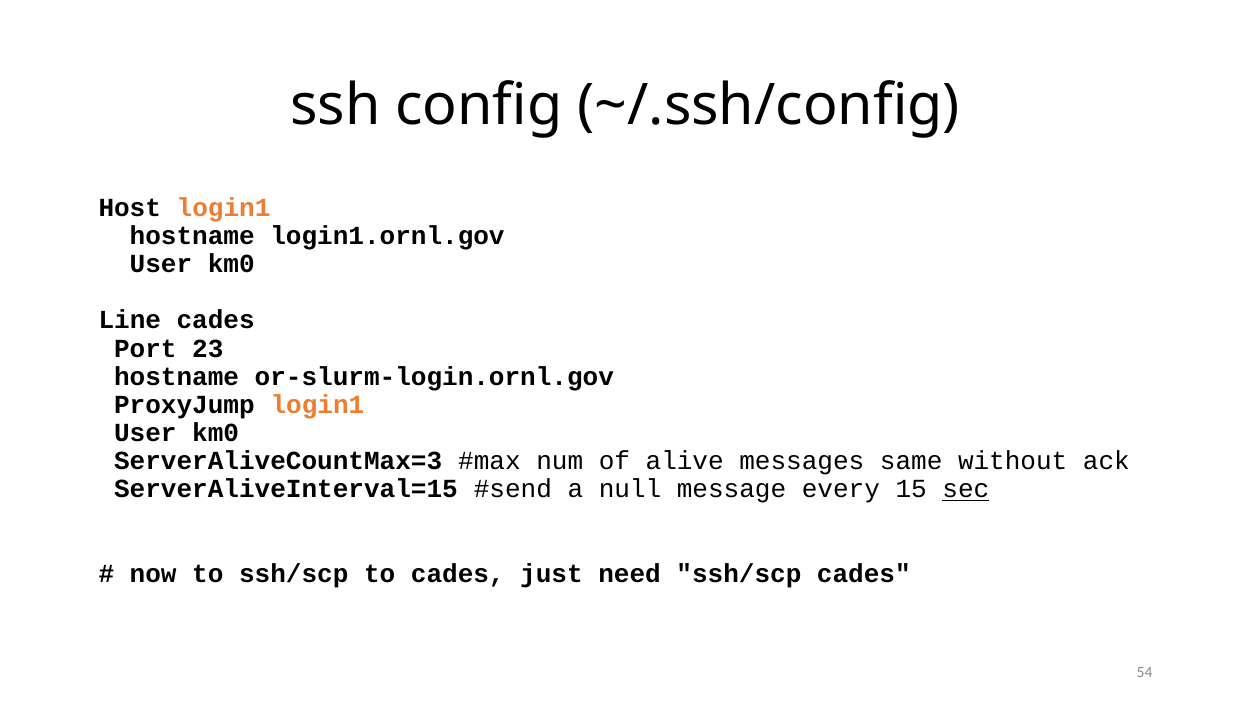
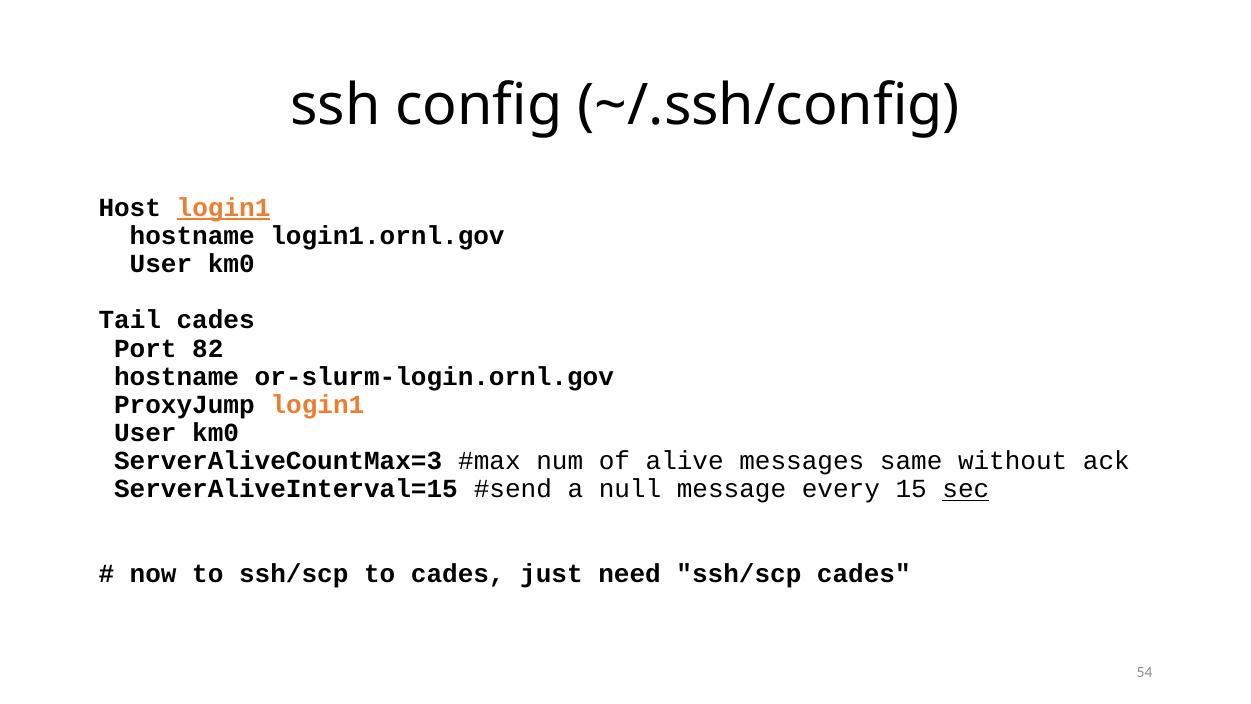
login1 underline: none -> present (224, 207)
Line: Line -> Tail (130, 320)
23: 23 -> 82 (208, 348)
